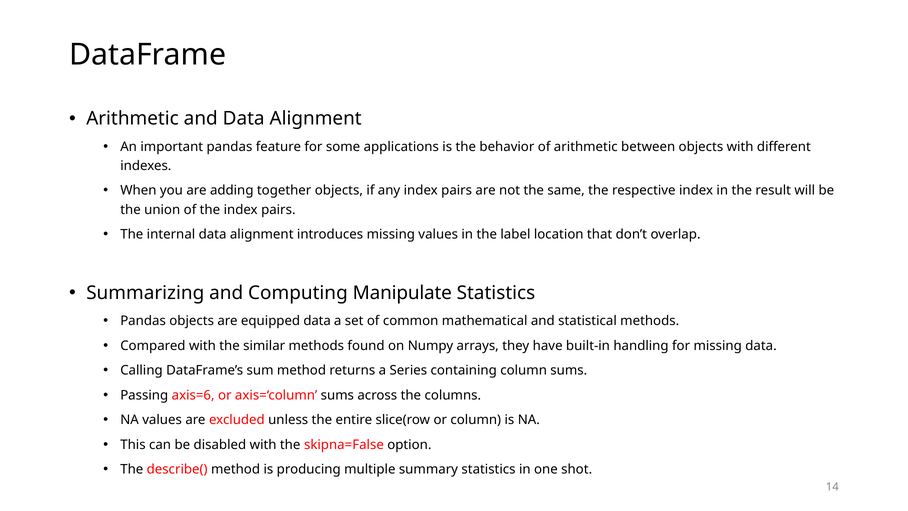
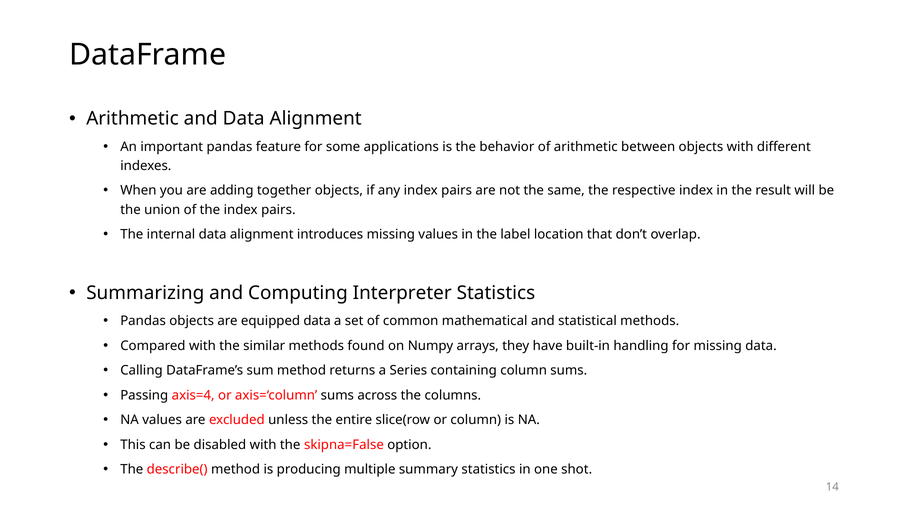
Manipulate: Manipulate -> Interpreter (402, 293)
axis=6: axis=6 -> axis=4 (193, 395)
